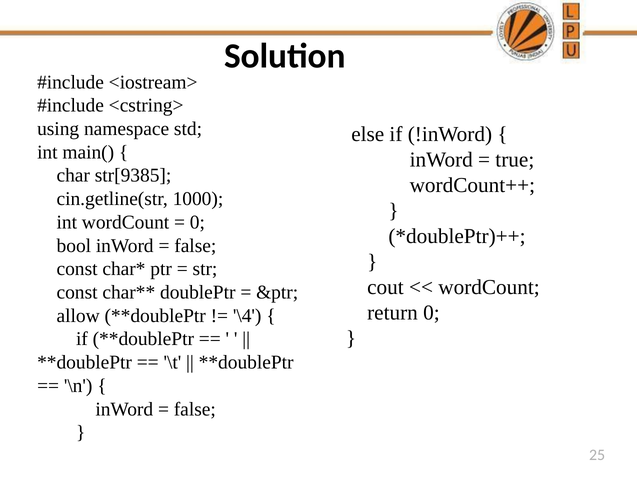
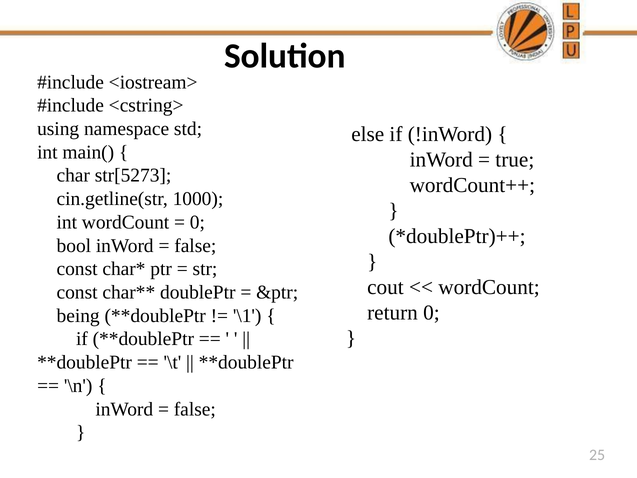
str[9385: str[9385 -> str[5273 (133, 175)
allow: allow -> being (78, 316)
\4: \4 -> \1 (247, 316)
